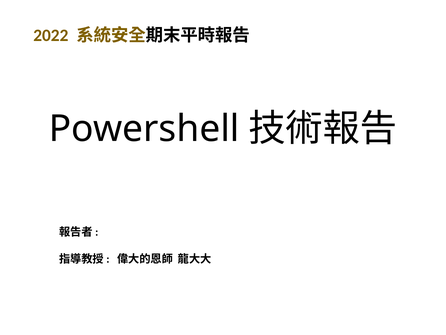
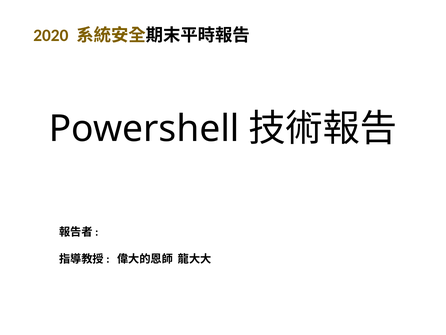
2022: 2022 -> 2020 (51, 36)
